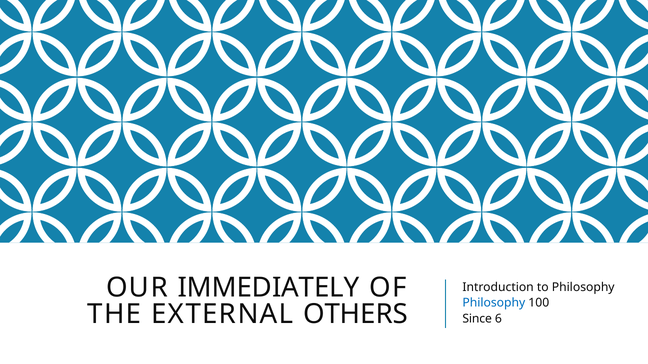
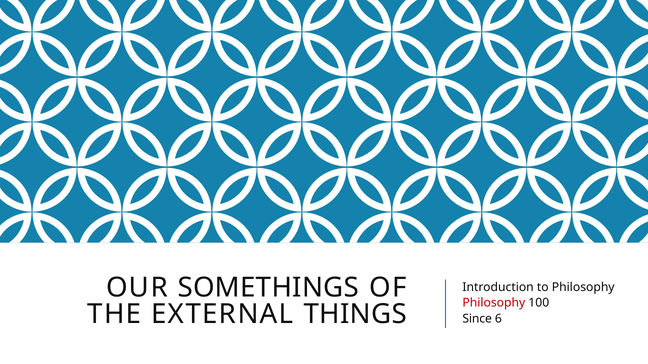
IMMEDIATELY: IMMEDIATELY -> SOMETHINGS (268, 288)
Philosophy colour: blue -> red (494, 303)
OTHERS: OTHERS -> THINGS (355, 315)
